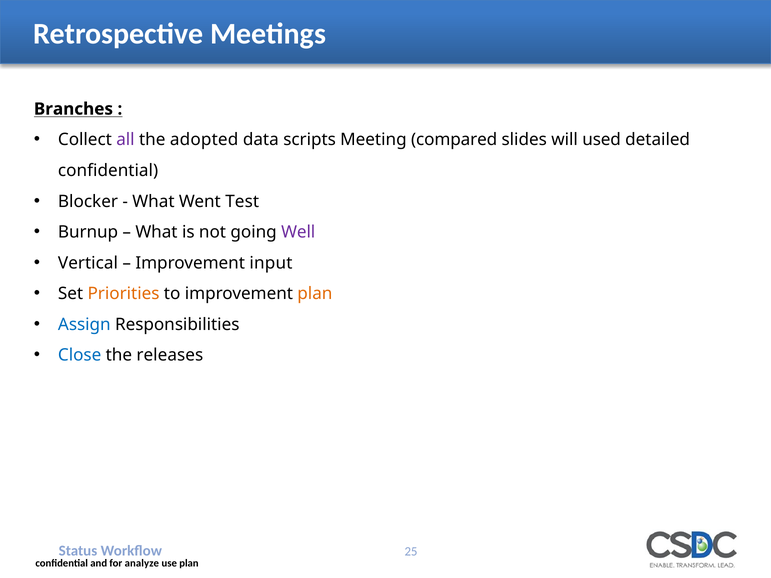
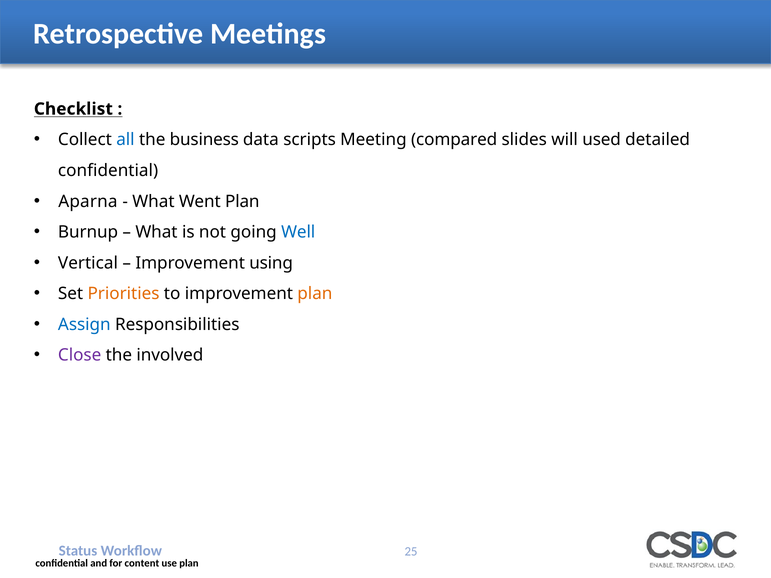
Branches: Branches -> Checklist (73, 109)
all colour: purple -> blue (125, 140)
adopted: adopted -> business (204, 140)
Blocker: Blocker -> Aparna (88, 201)
Went Test: Test -> Plan (242, 201)
Well colour: purple -> blue (298, 232)
input: input -> using (271, 263)
Close colour: blue -> purple (80, 356)
releases: releases -> involved (170, 356)
analyze: analyze -> content (142, 563)
